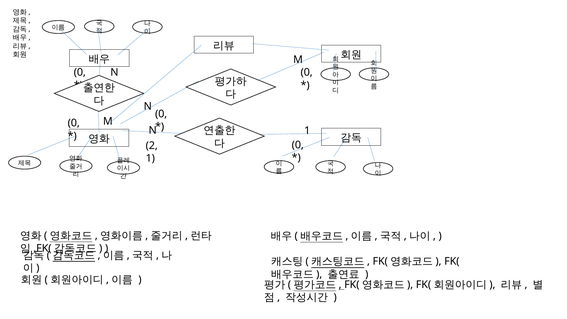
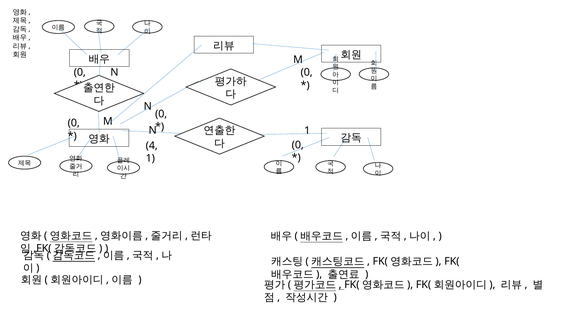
2: 2 -> 4 (152, 146)
